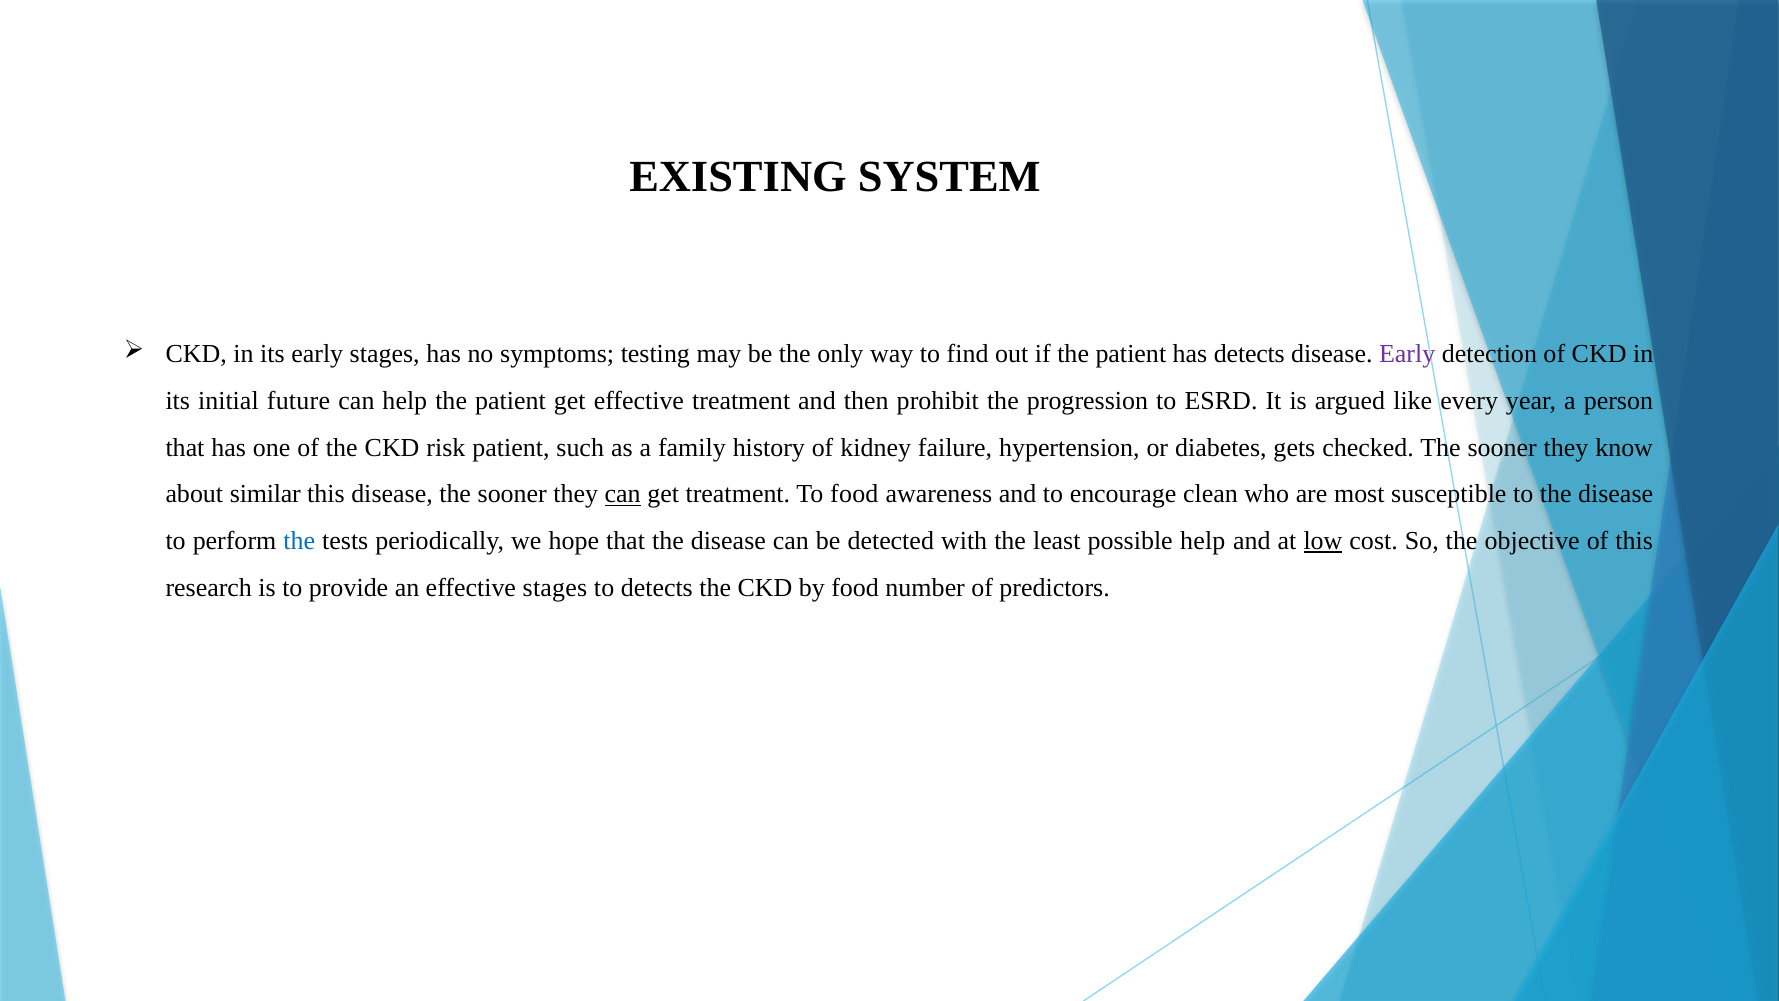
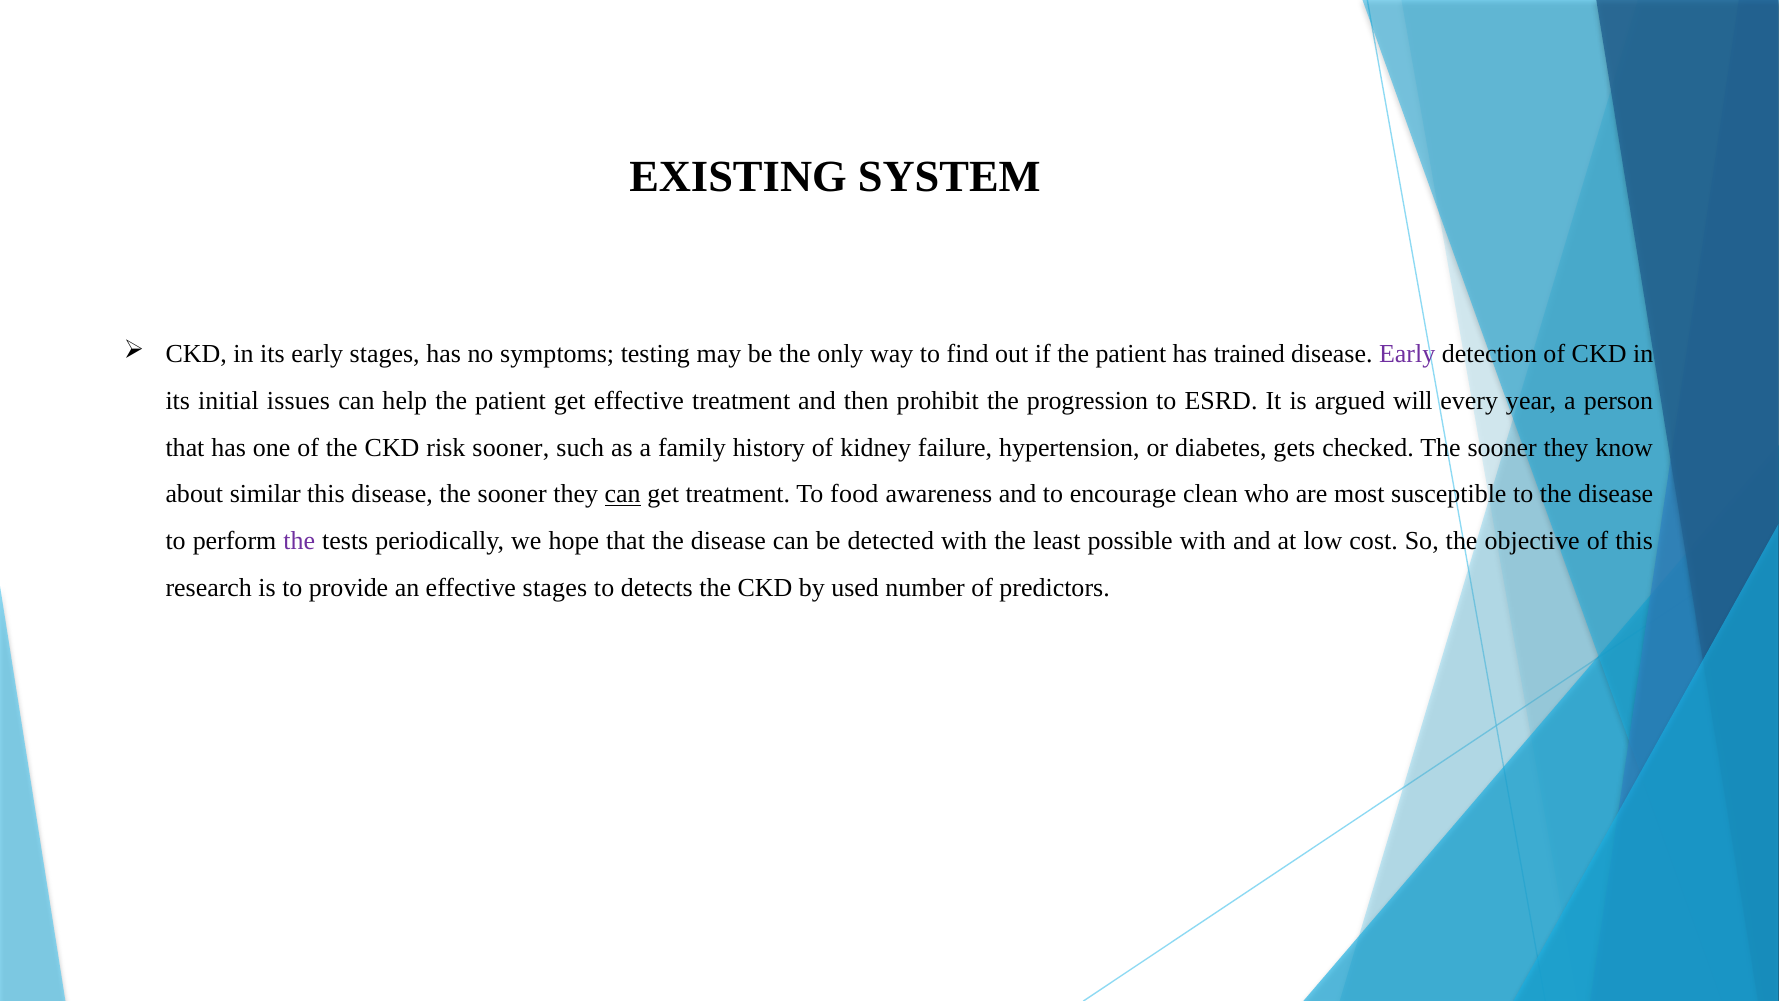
has detects: detects -> trained (1249, 354)
future: future -> issues (298, 401)
like: like -> will (1413, 401)
risk patient: patient -> sooner (511, 447)
the colour: blue -> purple (299, 541)
possible help: help -> with (1203, 541)
low underline: present -> none (1323, 541)
by food: food -> used (855, 587)
